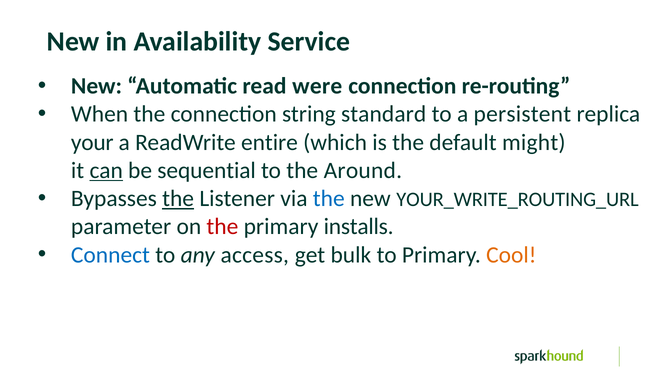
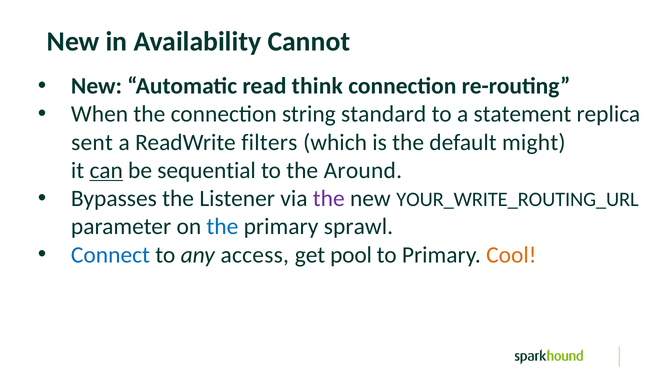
Service: Service -> Cannot (309, 41)
were: were -> think (317, 86)
persistent: persistent -> statement (522, 114)
your: your -> sent (92, 142)
entire: entire -> filters (269, 142)
the underline: present -> none (178, 199)
the colour: blue -> purple (329, 199)
the colour: red -> blue (222, 227)
installs: installs -> sprawl (358, 227)
bulk: bulk -> pool (351, 255)
